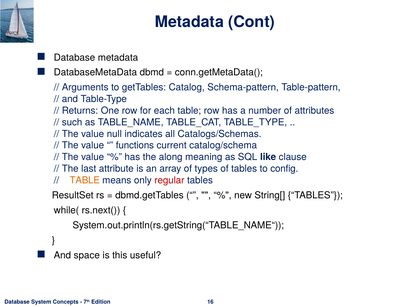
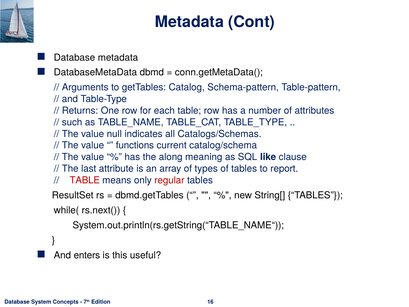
config: config -> report (284, 169)
TABLE colour: orange -> red (85, 180)
space: space -> enters (87, 255)
